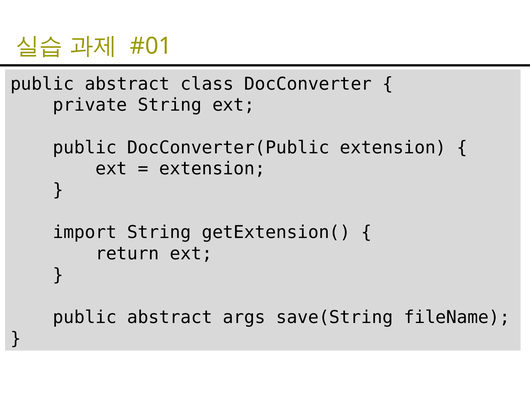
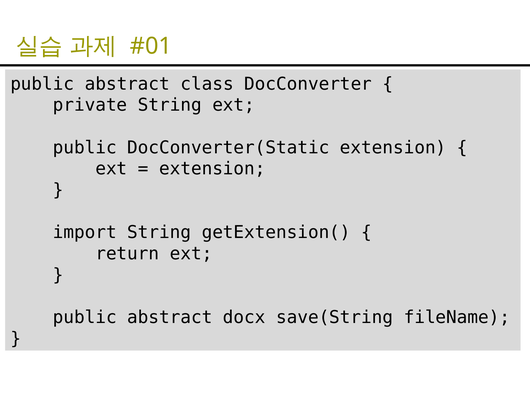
DocConverter(Public: DocConverter(Public -> DocConverter(Static (228, 147)
args: args -> docx (244, 317)
